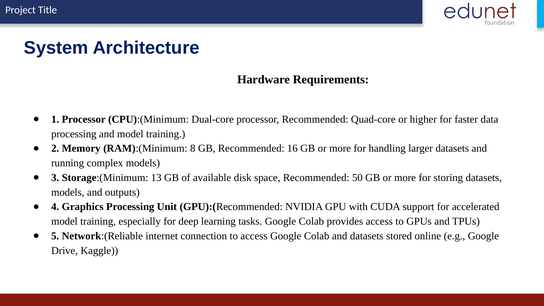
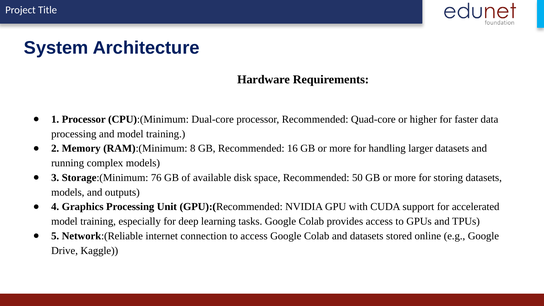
13: 13 -> 76 (156, 178)
